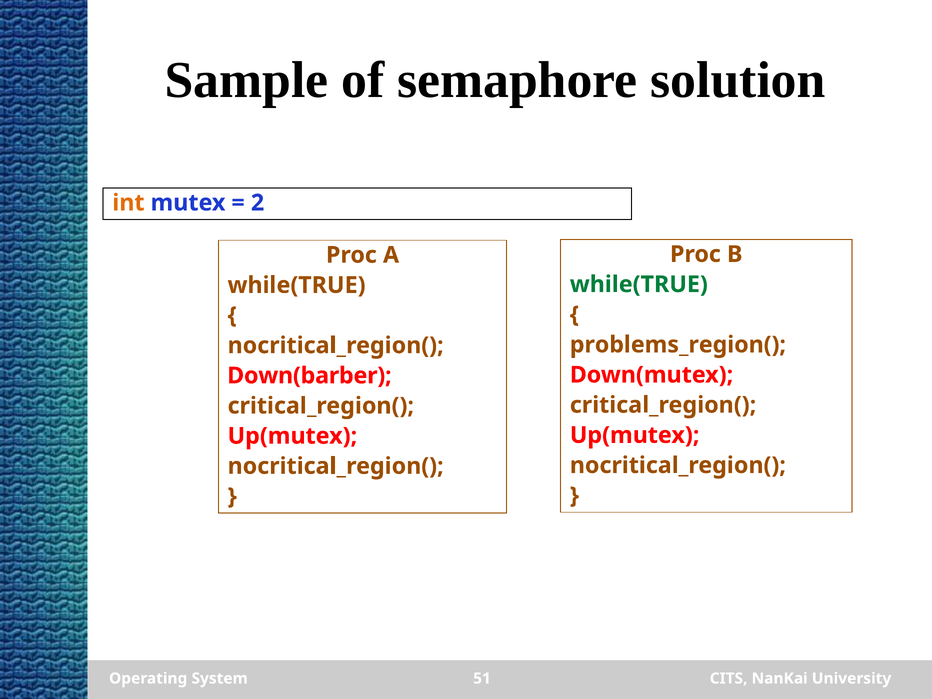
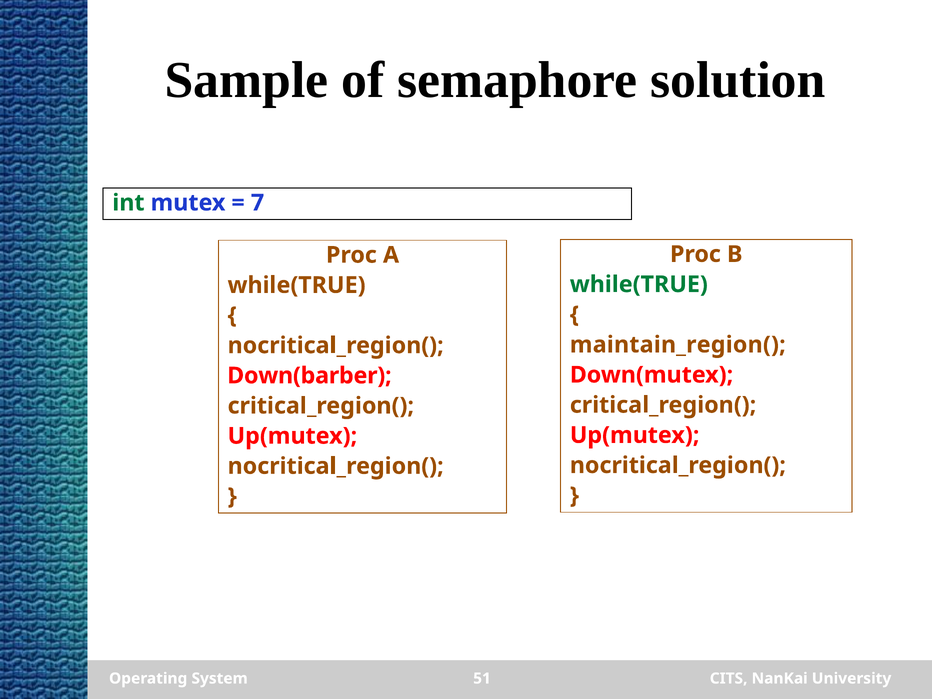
int colour: orange -> green (128, 203)
2: 2 -> 7 (257, 203)
problems_region(: problems_region( -> maintain_region( (678, 345)
